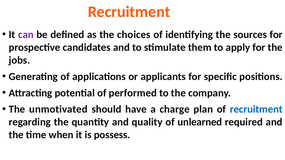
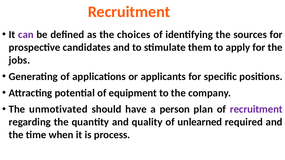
performed: performed -> equipment (133, 93)
charge: charge -> person (175, 109)
recruitment colour: blue -> purple (256, 109)
possess: possess -> process (112, 135)
